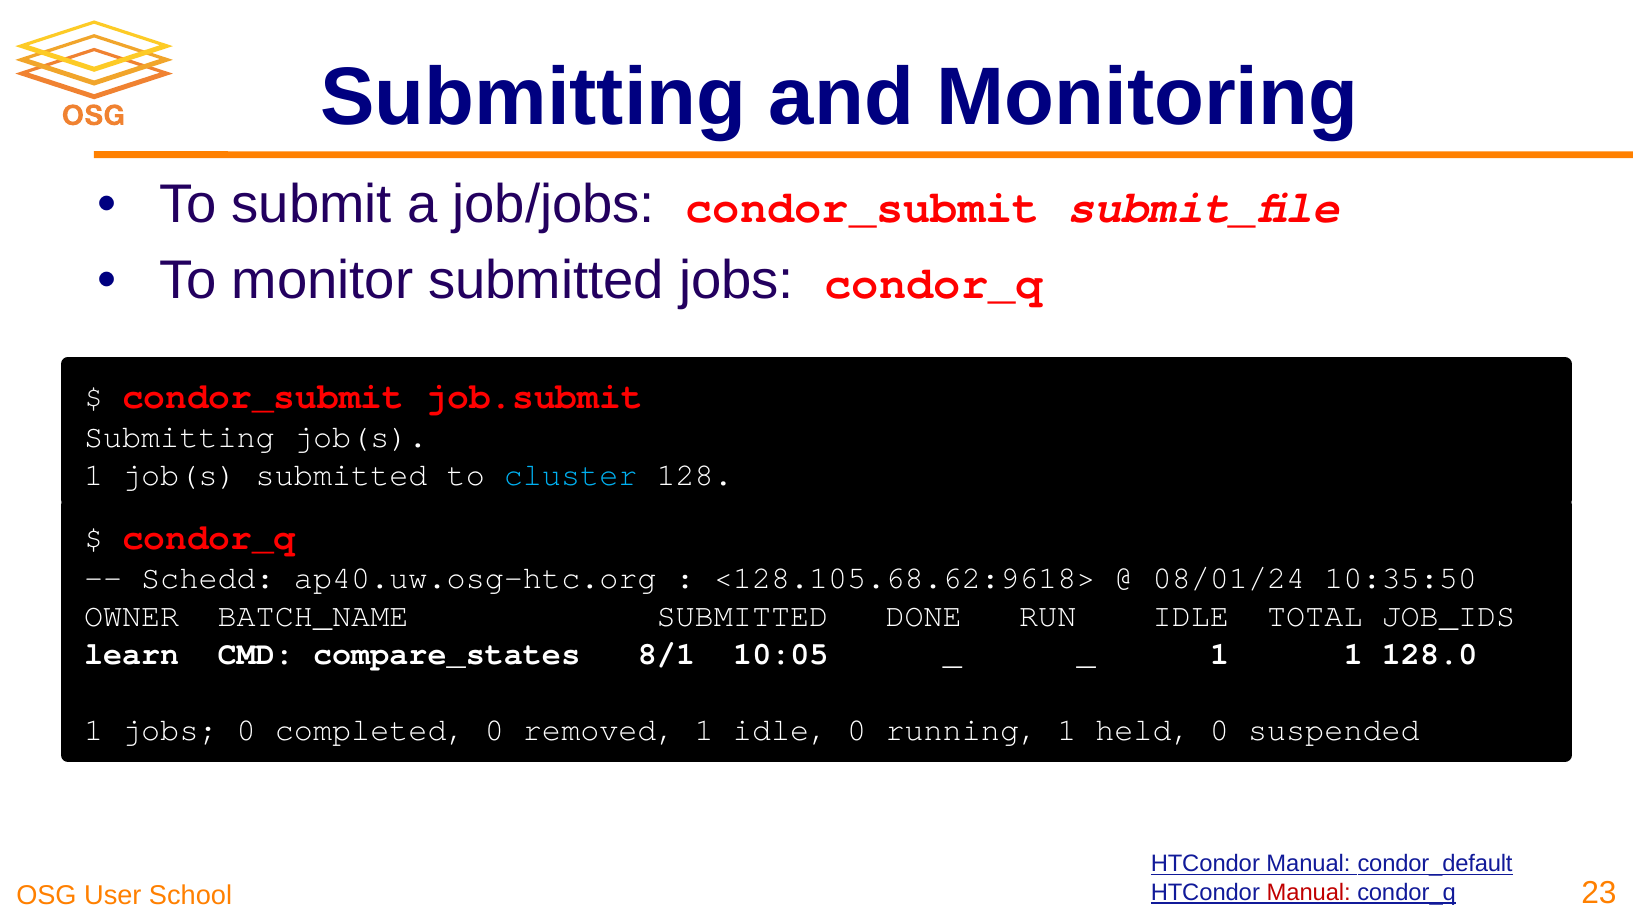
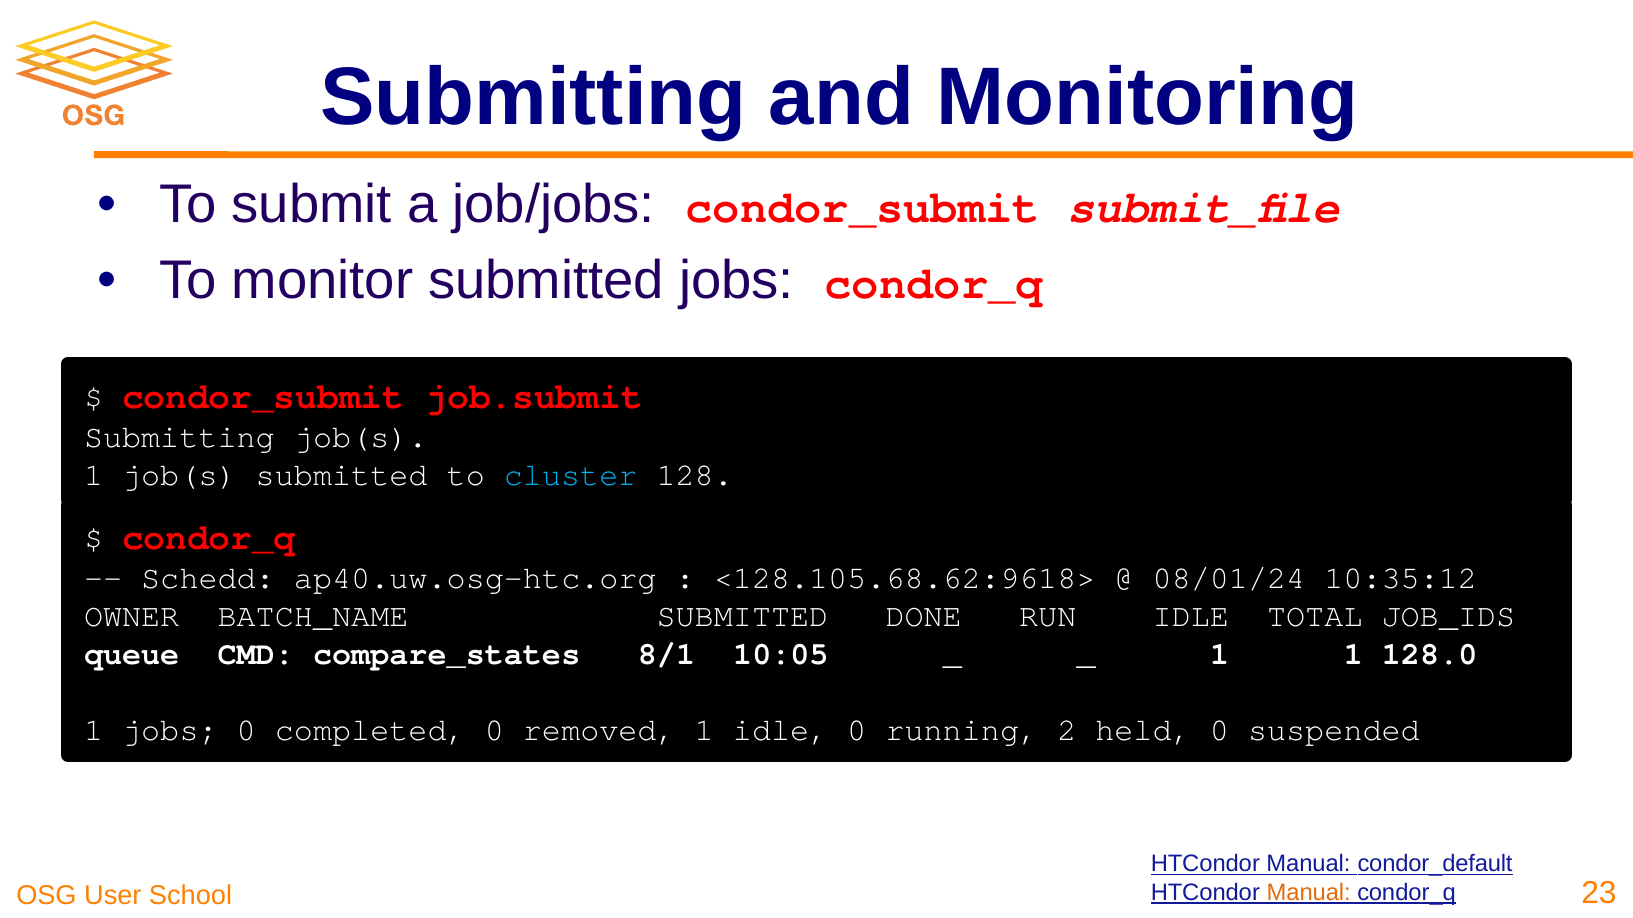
10:35:50: 10:35:50 -> 10:35:12 (1401, 578)
learn: learn -> queue (132, 655)
running 1: 1 -> 2 (1067, 731)
Manual colour: red -> orange (1309, 893)
